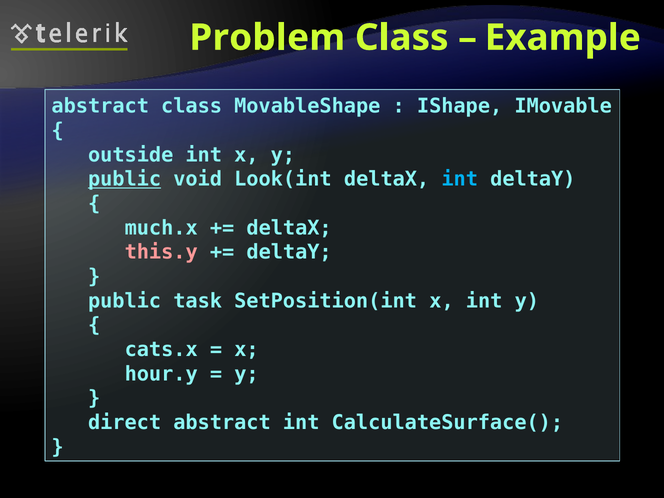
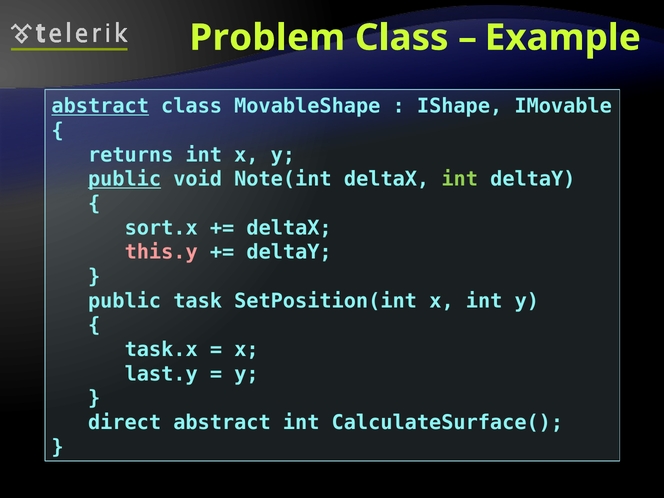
abstract underline: none -> present (100, 106)
outside: outside -> returns (131, 155)
Look(int: Look(int -> Note(int (283, 179)
int colour: light blue -> light green (460, 179)
much.x: much.x -> sort.x (161, 228)
cats.x: cats.x -> task.x (161, 350)
hour.y: hour.y -> last.y (161, 374)
